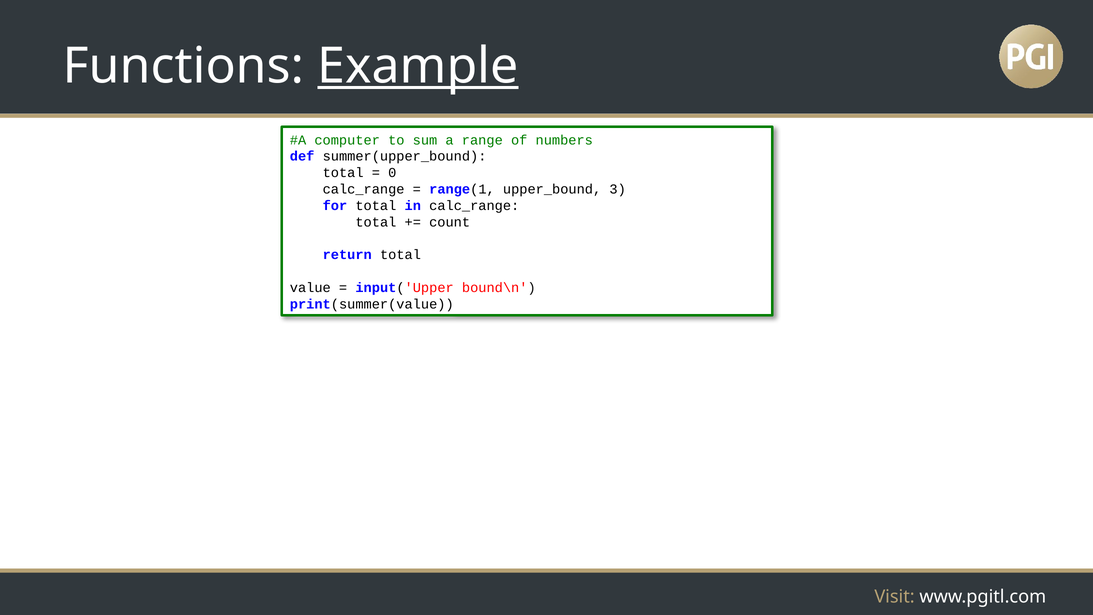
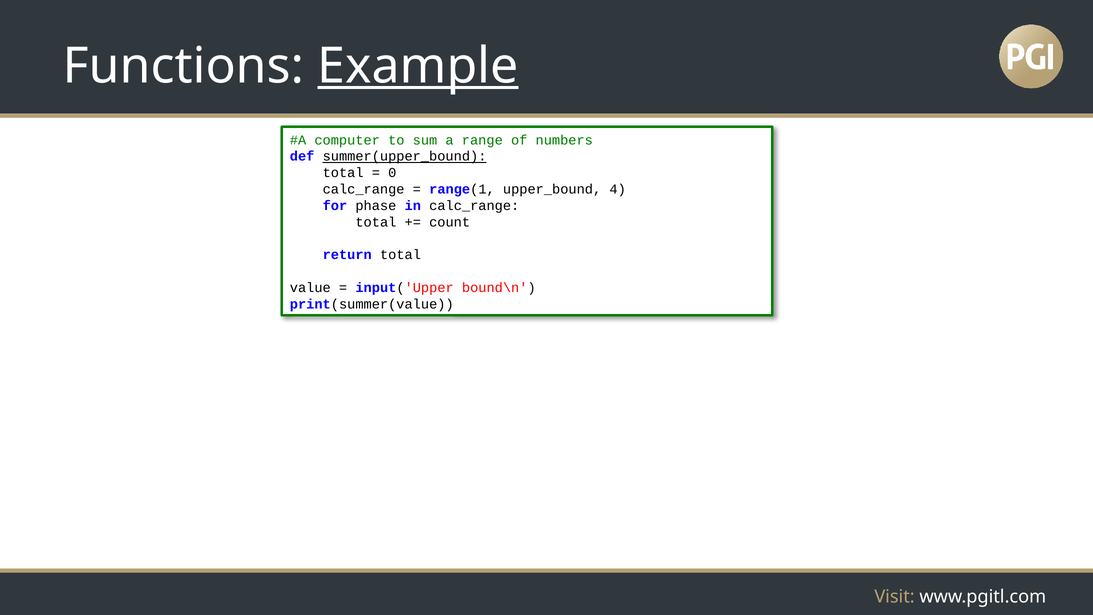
summer(upper_bound underline: none -> present (405, 156)
3: 3 -> 4 (618, 189)
for total: total -> phase (376, 206)
